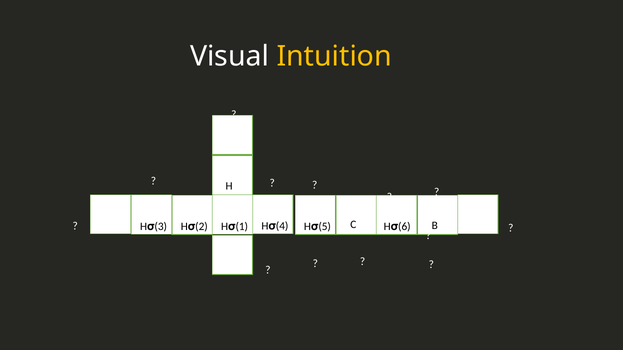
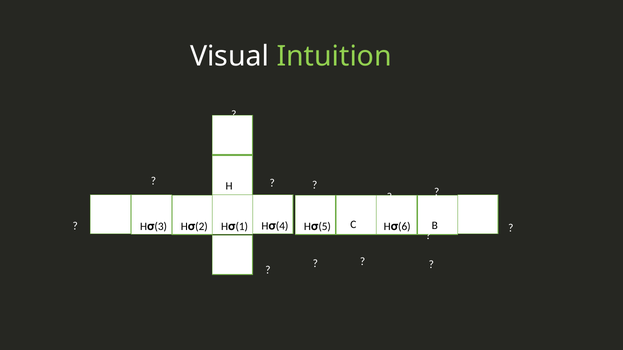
Intuition colour: yellow -> light green (334, 56)
